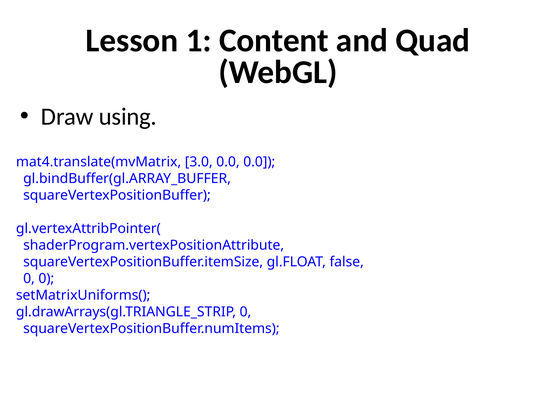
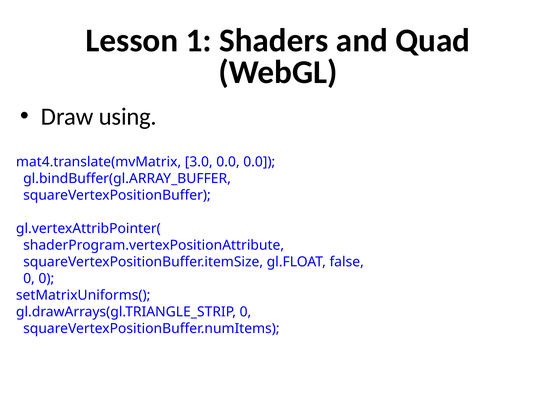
Content: Content -> Shaders (274, 40)
